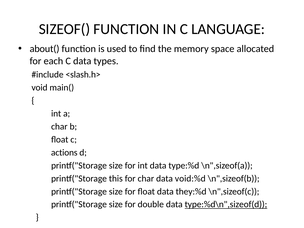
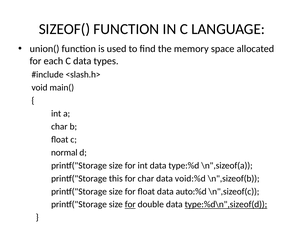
about(: about( -> union( (44, 49)
actions: actions -> normal (64, 152)
they:%d: they:%d -> auto:%d (191, 191)
for underline: none -> present (130, 204)
